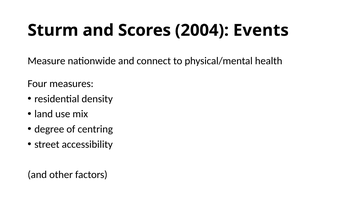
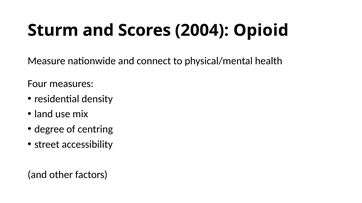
Events: Events -> Opioid (261, 30)
